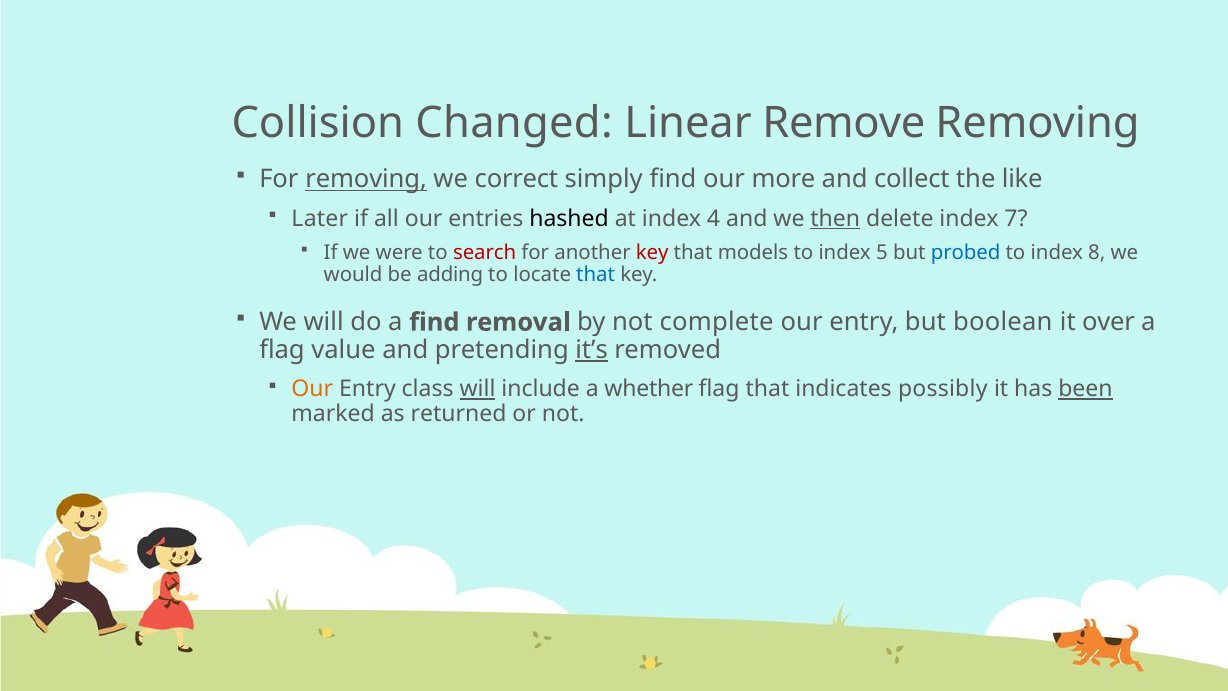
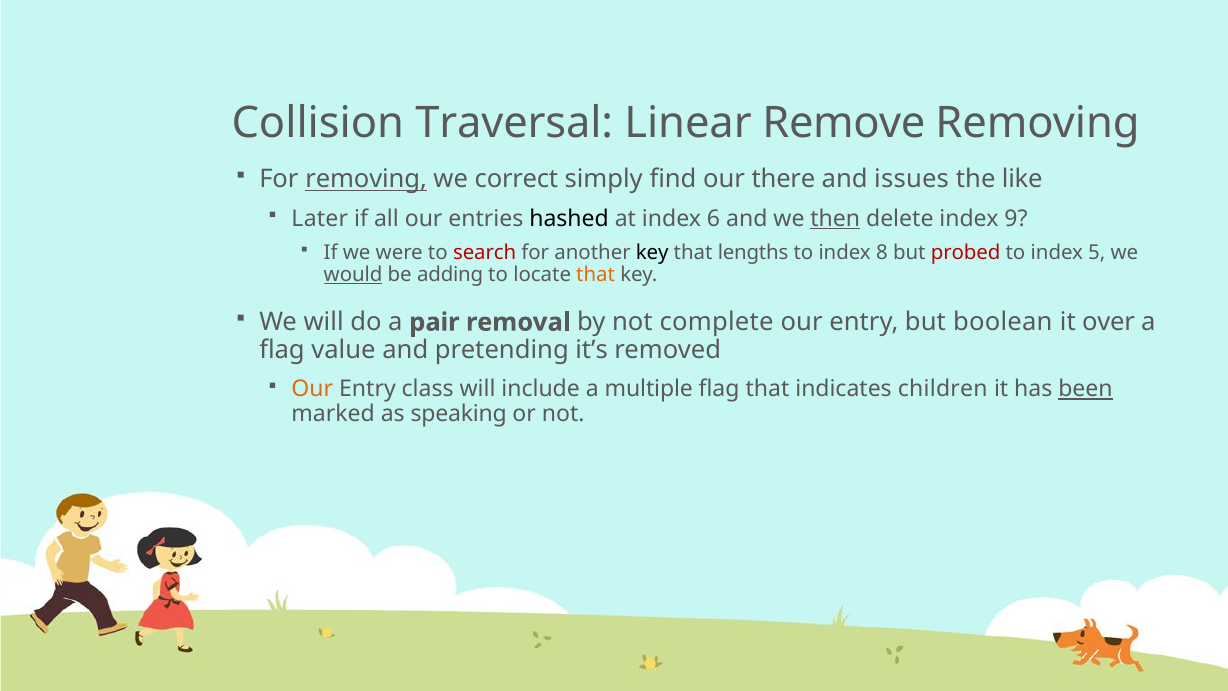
Changed: Changed -> Traversal (514, 123)
more: more -> there (783, 179)
collect: collect -> issues (912, 179)
4: 4 -> 6 (714, 219)
7: 7 -> 9 (1016, 219)
key colour: red -> black (652, 252)
models: models -> lengths (753, 252)
5: 5 -> 8 (882, 252)
probed colour: blue -> red (966, 252)
8: 8 -> 5 (1097, 252)
would underline: none -> present (353, 274)
that colour: blue -> orange (596, 274)
a find: find -> pair (434, 322)
it’s underline: present -> none (592, 350)
will underline: present -> none (478, 389)
whether: whether -> multiple (649, 389)
possibly: possibly -> children (943, 389)
returned: returned -> speaking (459, 414)
